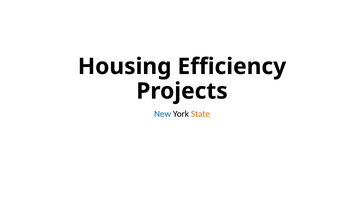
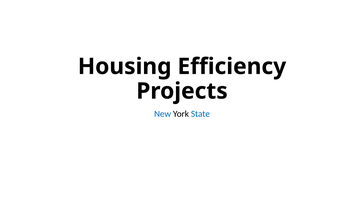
State colour: orange -> blue (200, 114)
